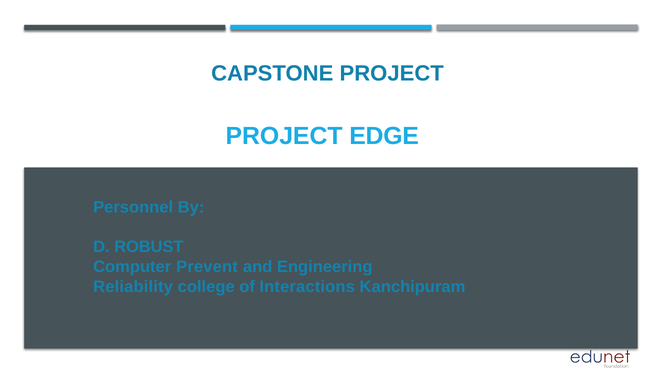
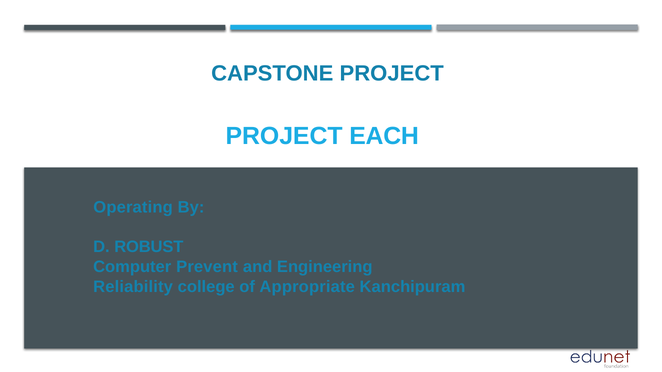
EDGE: EDGE -> EACH (384, 136)
Personnel: Personnel -> Operating (133, 208)
Interactions: Interactions -> Appropriate (307, 287)
